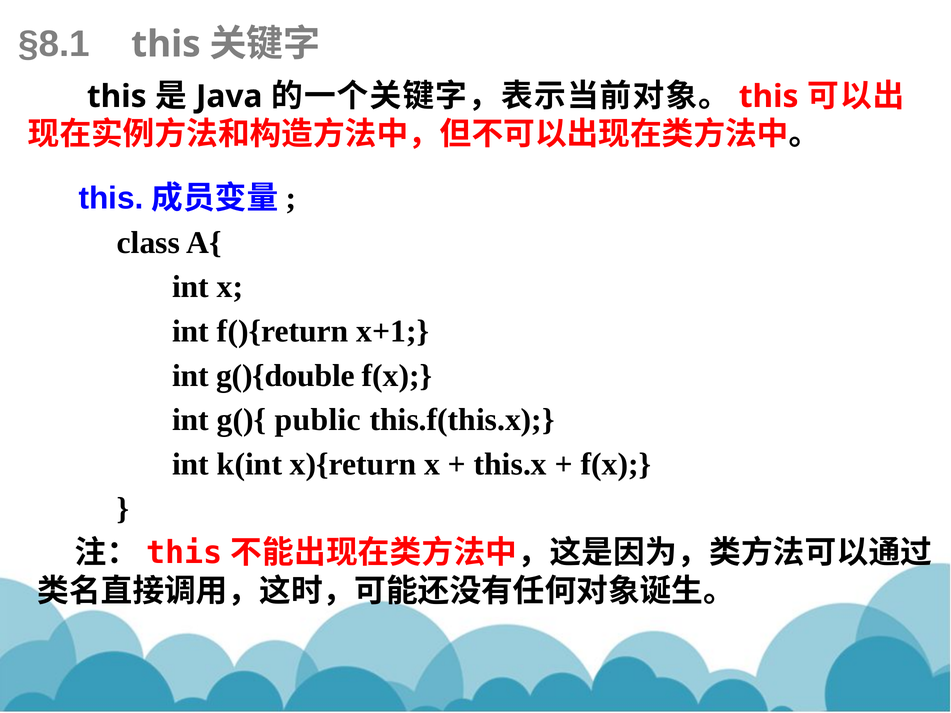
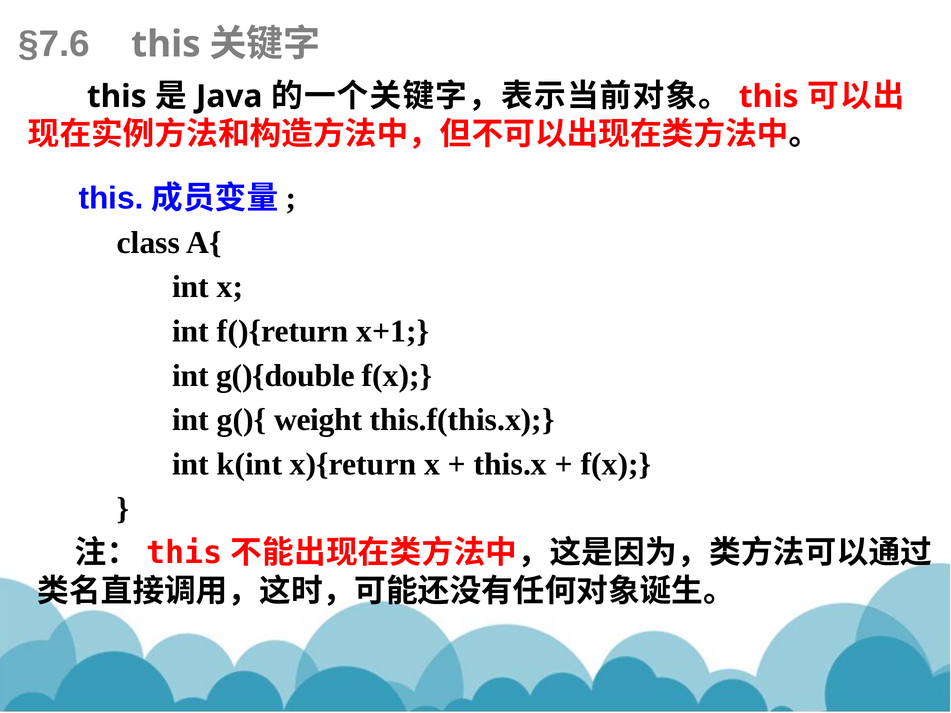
§8.1: §8.1 -> §7.6 (54, 44)
public: public -> weight (318, 420)
